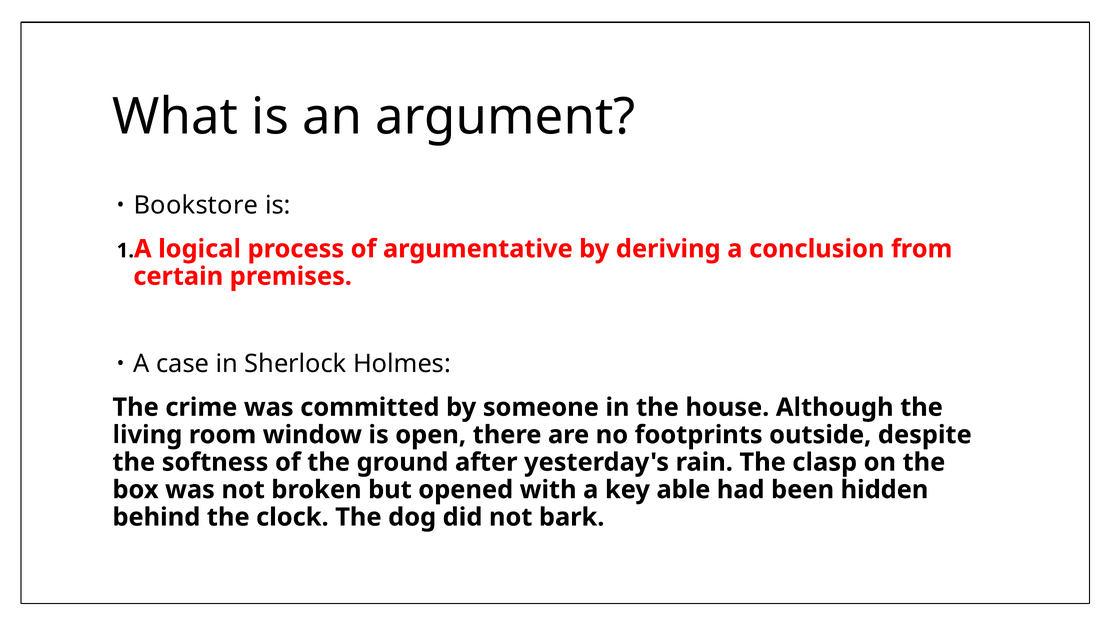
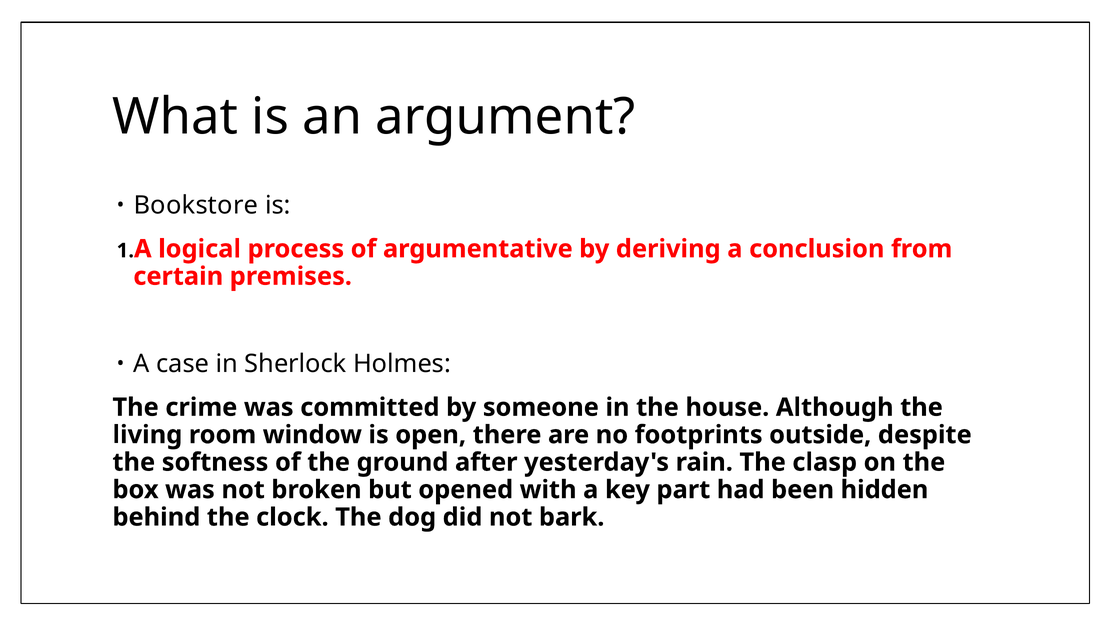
able: able -> part (683, 490)
